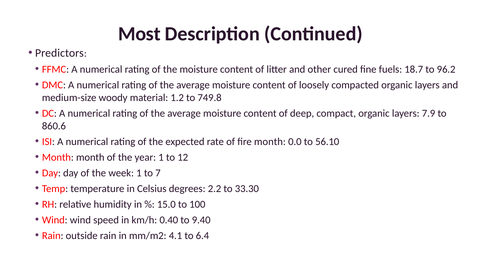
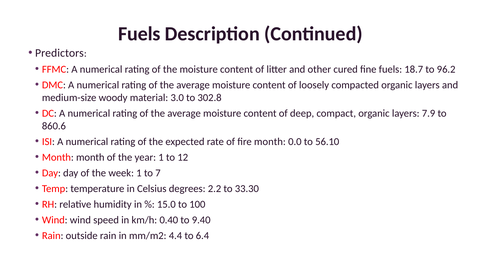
Most: Most -> Fuels (139, 34)
1.2: 1.2 -> 3.0 (177, 97)
749.8: 749.8 -> 302.8 (210, 97)
4.1: 4.1 -> 4.4 (175, 235)
